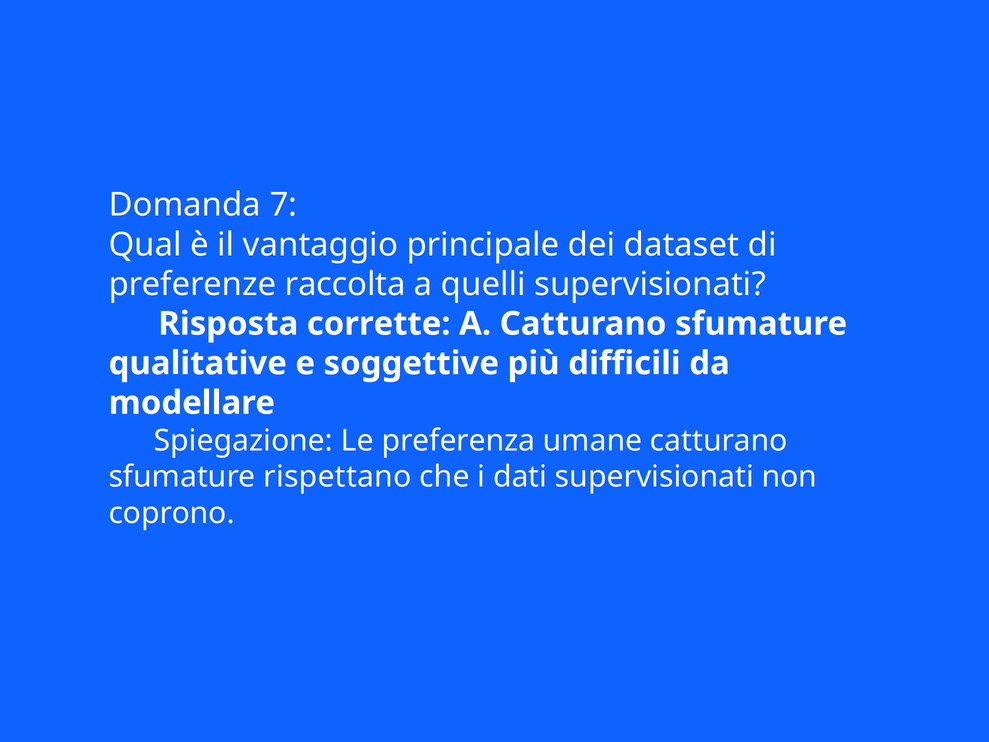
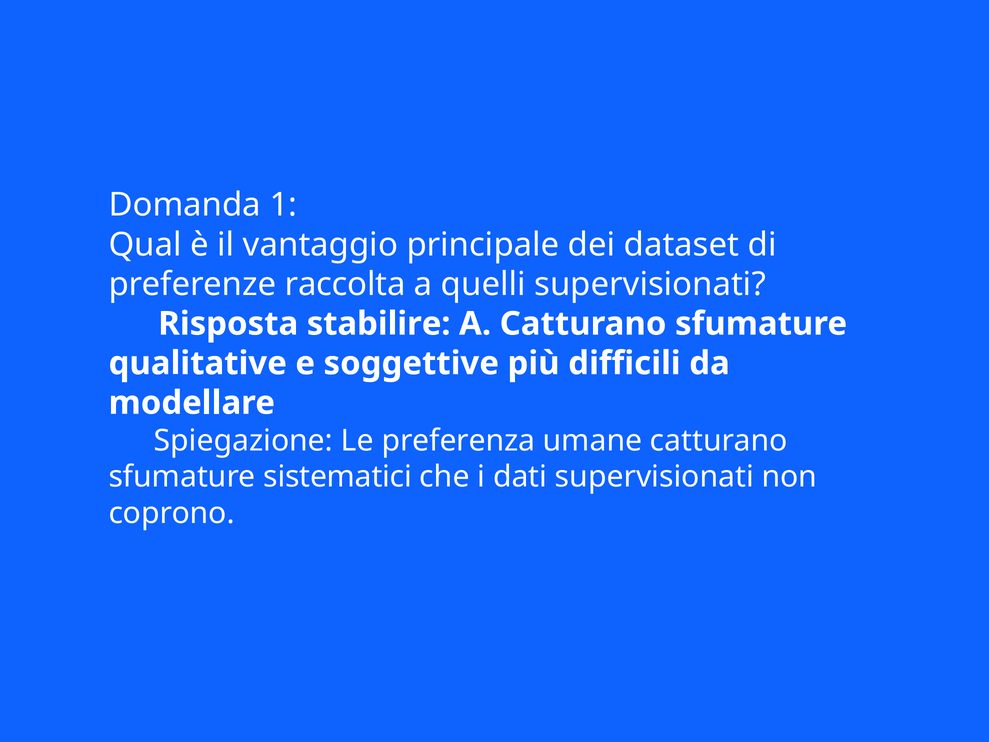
7: 7 -> 1 (283, 205)
corrette: corrette -> stabilire (379, 324)
rispettano: rispettano -> sistematici (338, 477)
